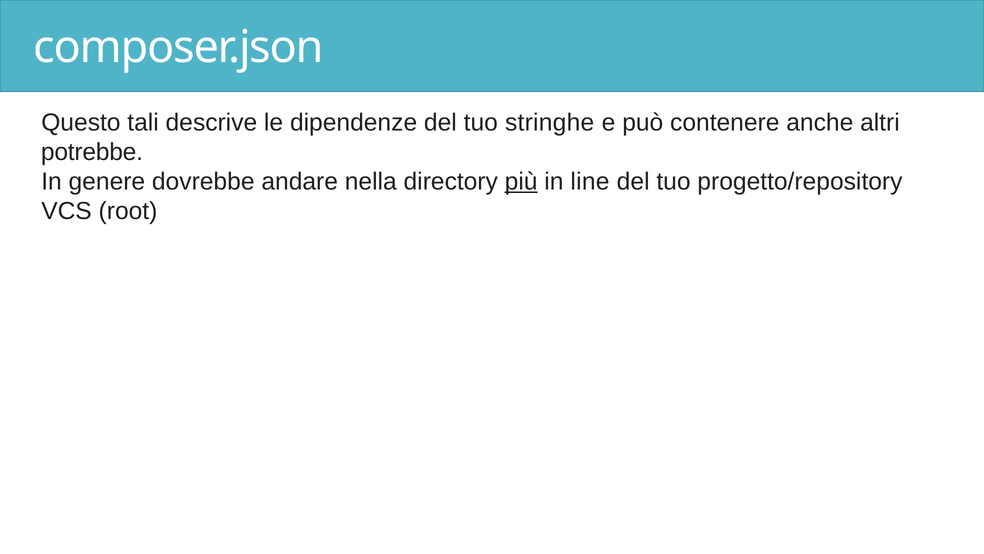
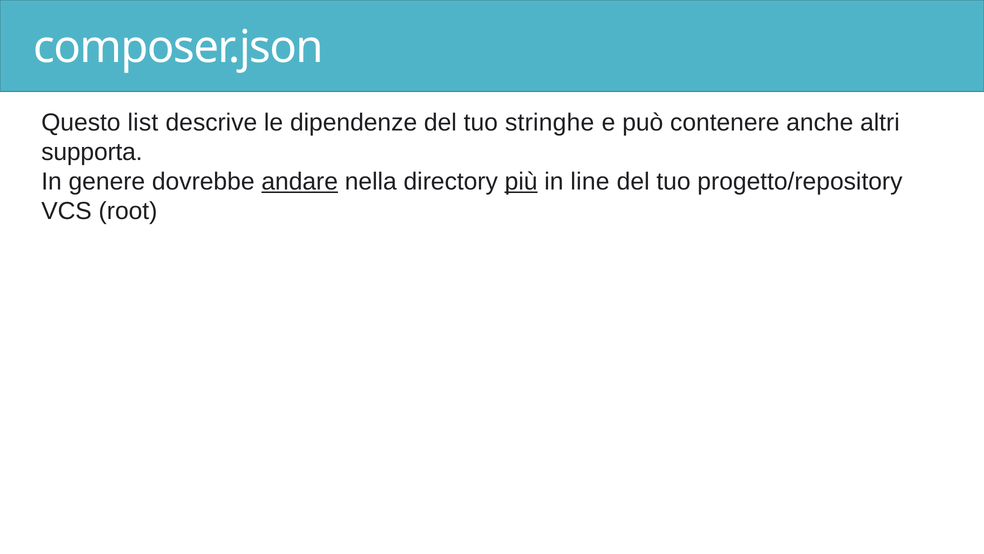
tali: tali -> list (143, 122)
potrebbe: potrebbe -> supporta (92, 152)
andare underline: none -> present (300, 181)
